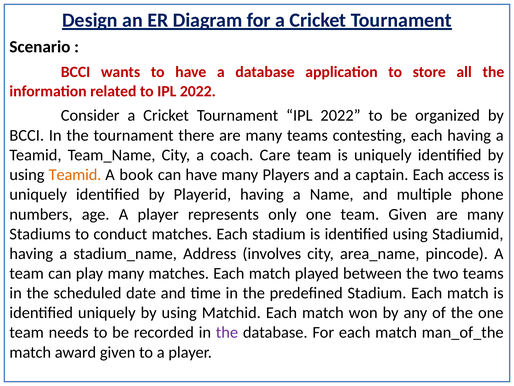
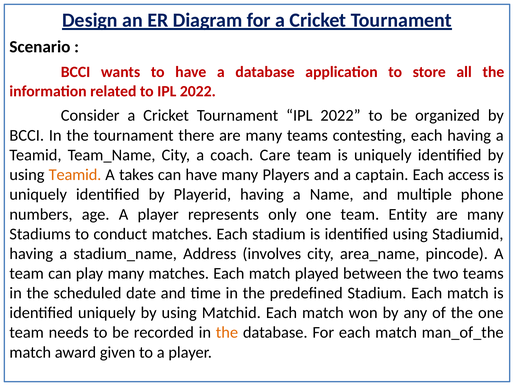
book: book -> takes (136, 175)
team Given: Given -> Entity (408, 214)
the colour: purple -> orange (227, 332)
